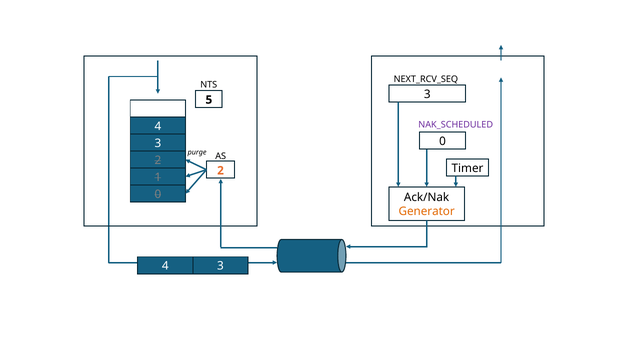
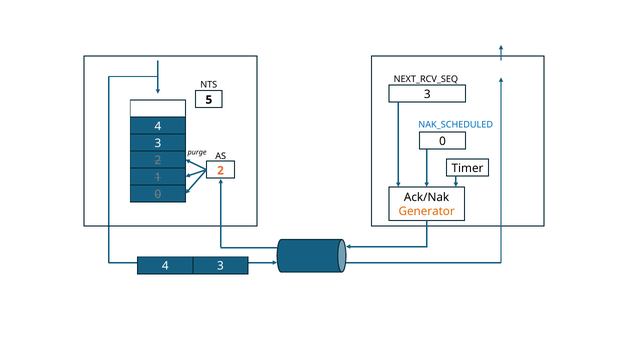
NAK_SCHEDULED colour: purple -> blue (456, 125)
